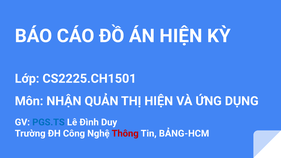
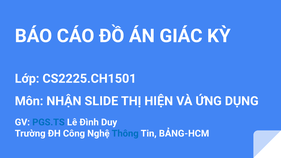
ÁN HIỆN: HIỆN -> GIÁC (181, 36)
QUẢN: QUẢN -> SLIDE (101, 101)
Thông colour: red -> blue (125, 134)
